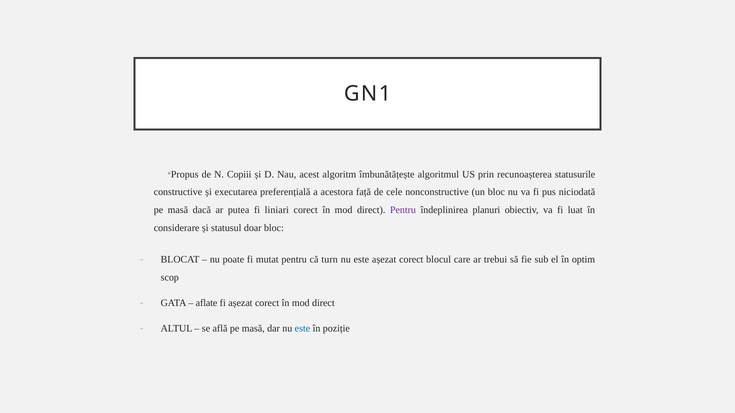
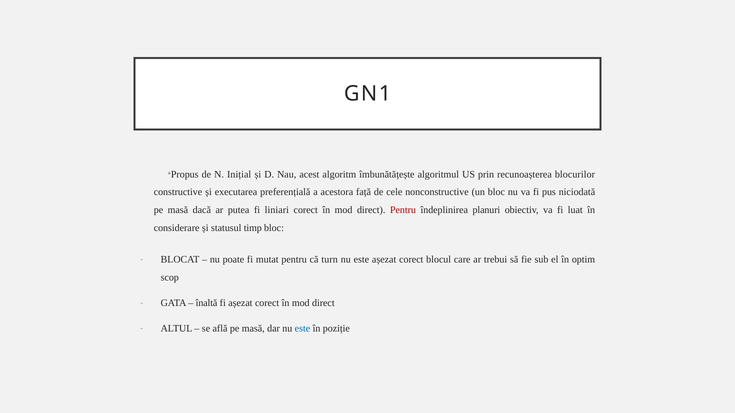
Copiii: Copiii -> Inițial (239, 174)
statusurile: statusurile -> blocurilor (575, 174)
Pentru colour: purple -> red (403, 210)
doar: doar -> timp (253, 228)
aflate: aflate -> înaltă (207, 303)
